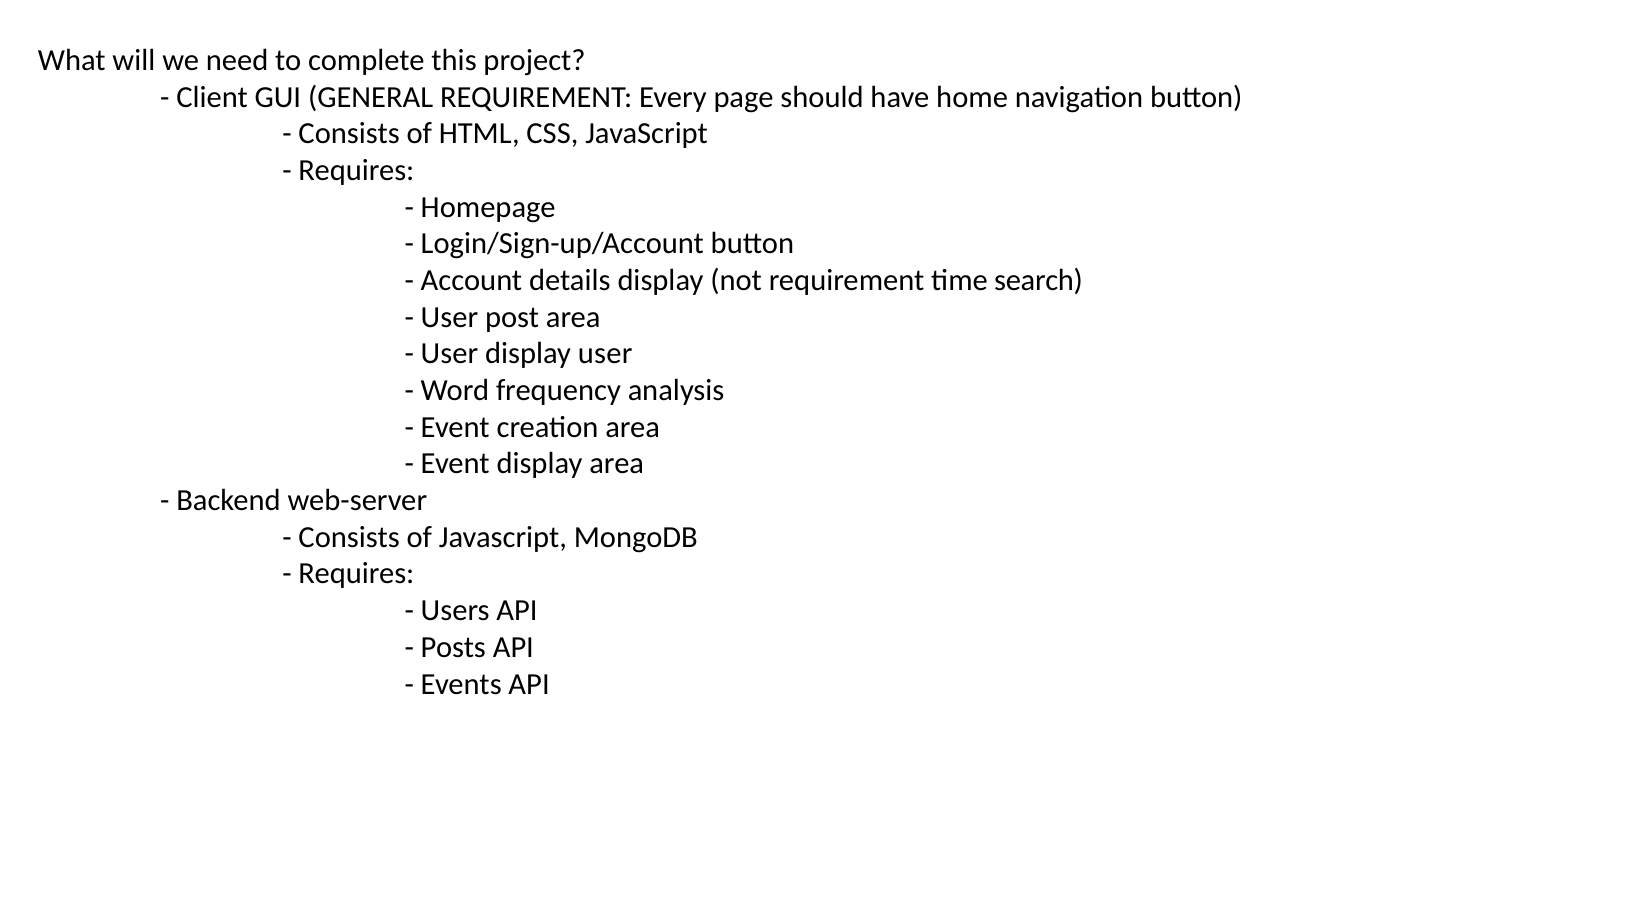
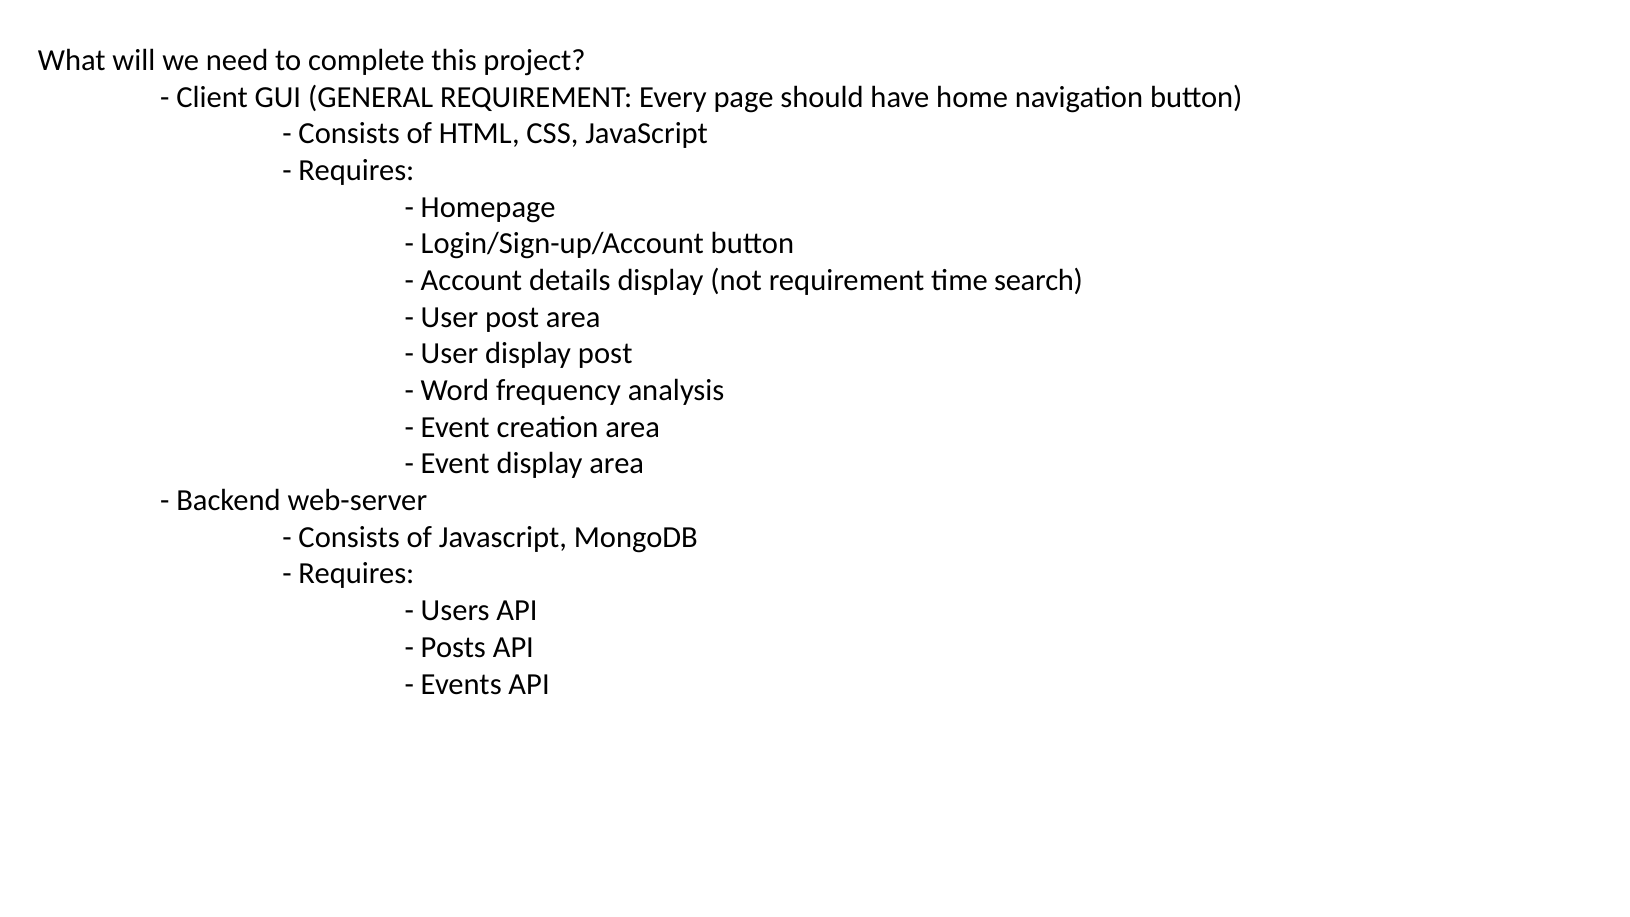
display user: user -> post (605, 354)
